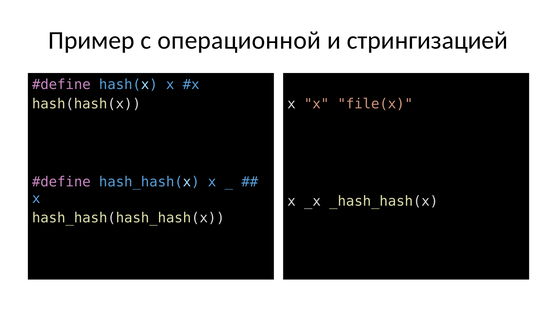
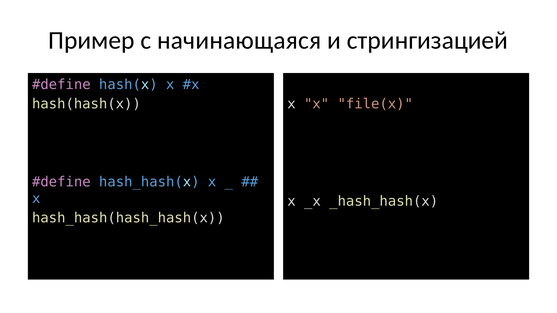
операционной: операционной -> начинающаяся (239, 40)
